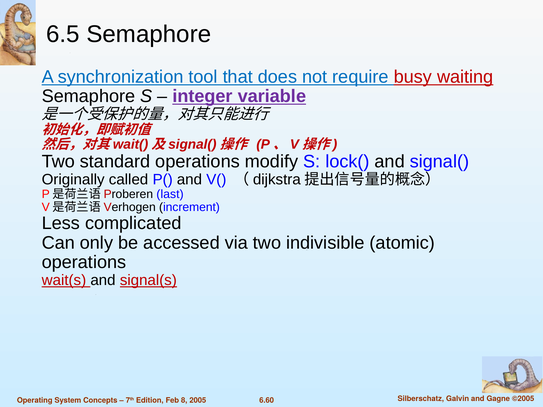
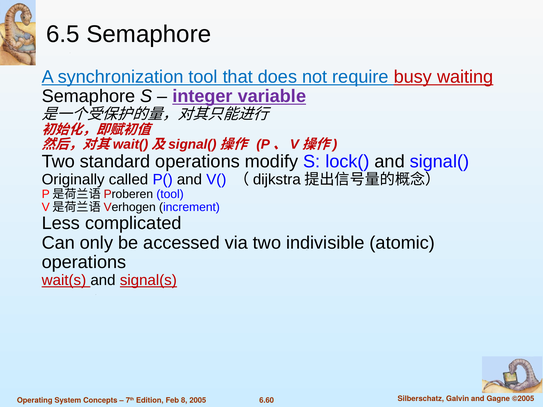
last: last -> tool (170, 194)
